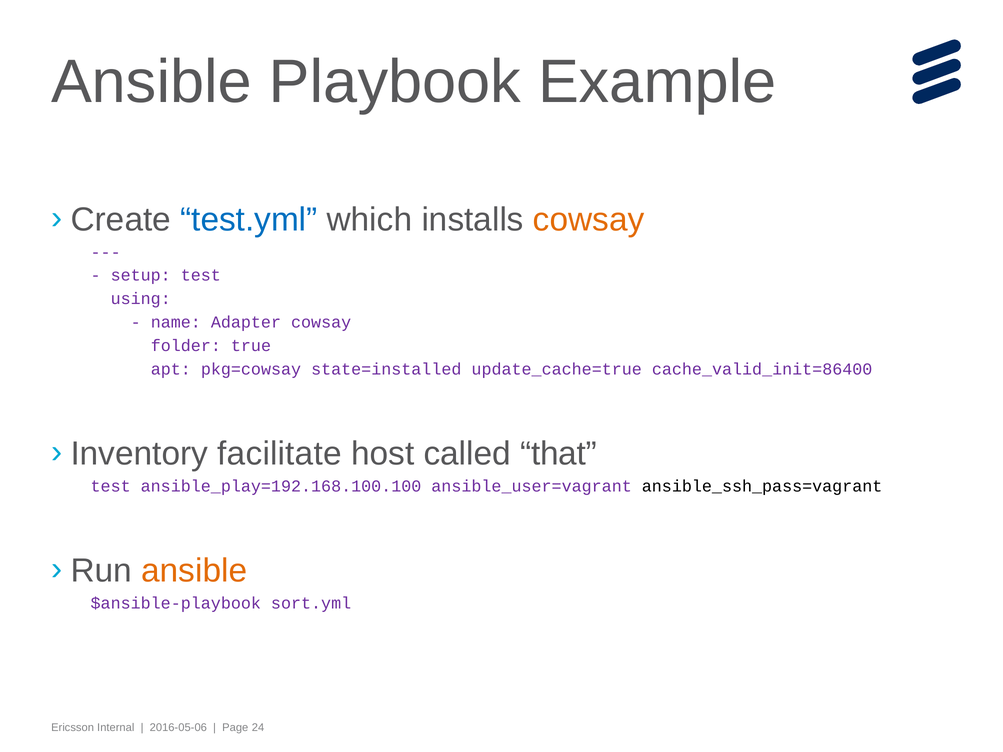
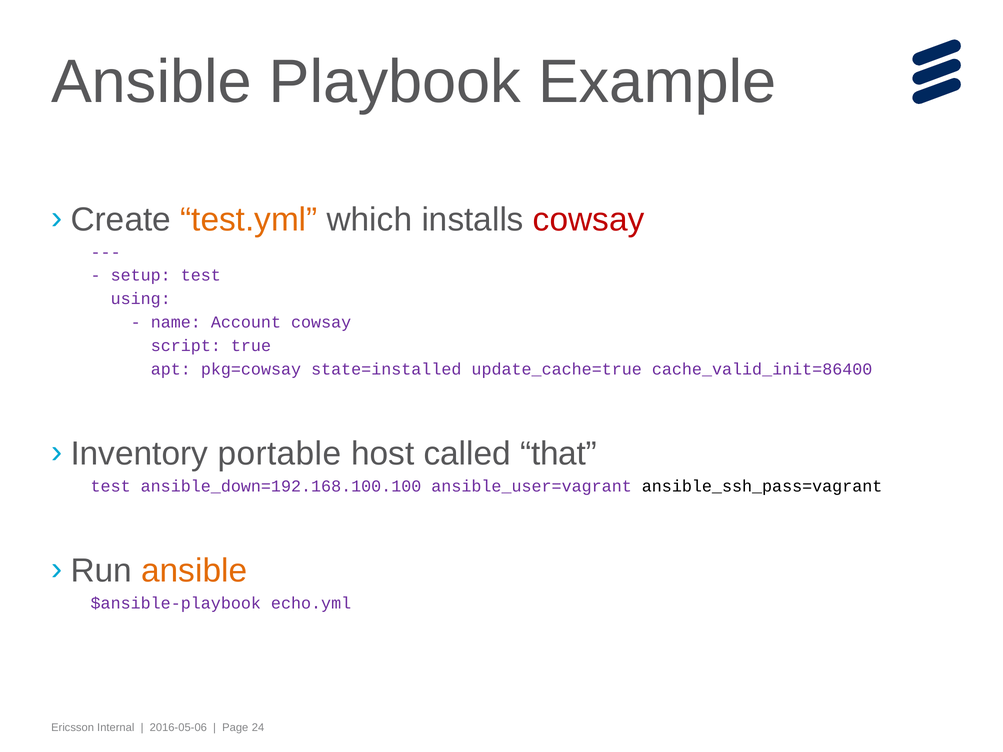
test.yml colour: blue -> orange (249, 220)
cowsay colour: orange -> red (589, 220)
Adapter: Adapter -> Account (246, 322)
folder: folder -> script (186, 346)
facilitate: facilitate -> portable (280, 454)
ansible_play=192.168.100.100: ansible_play=192.168.100.100 -> ansible_down=192.168.100.100 (281, 486)
sort.yml: sort.yml -> echo.yml (311, 603)
